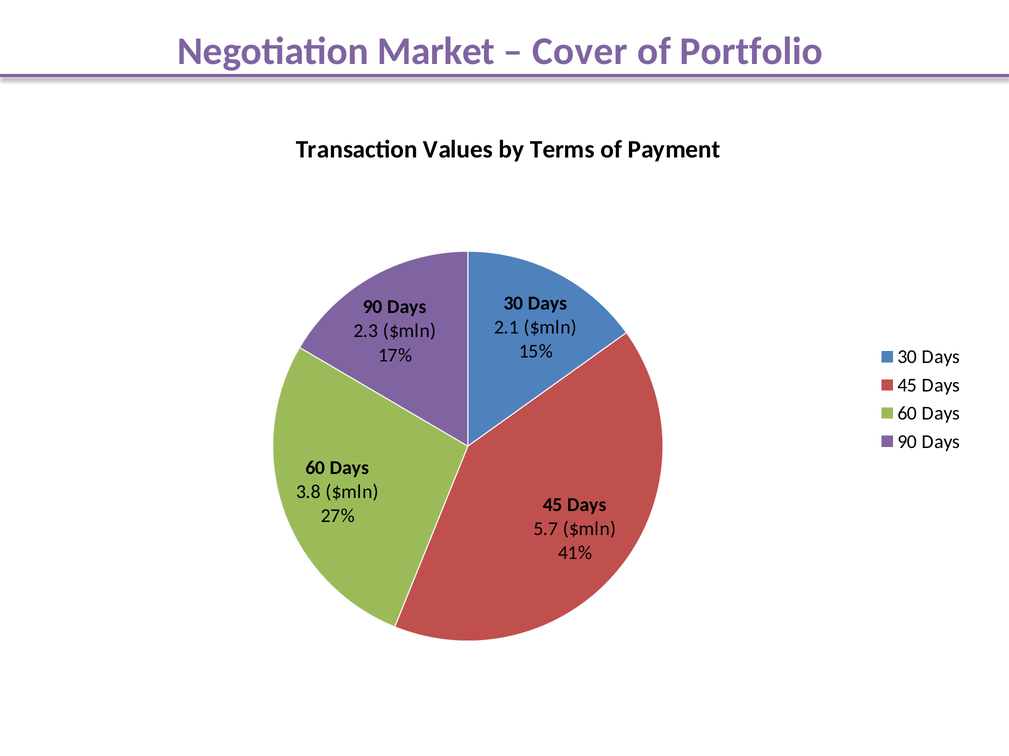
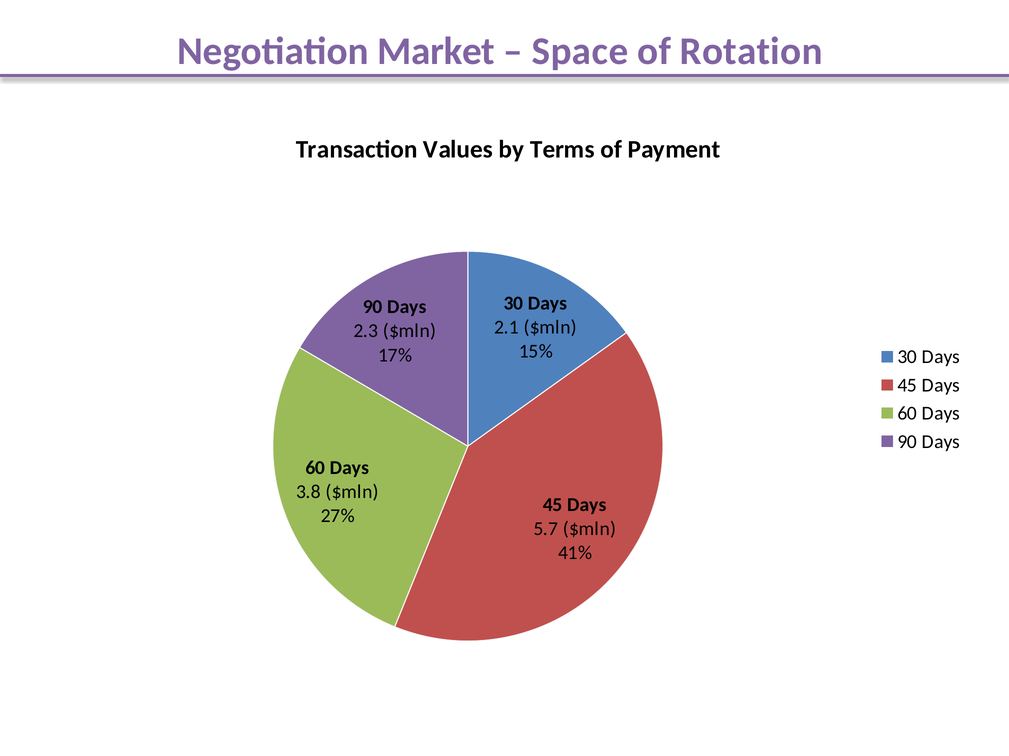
Cover: Cover -> Space (580, 51)
Portfolio: Portfolio -> Rotation (751, 51)
